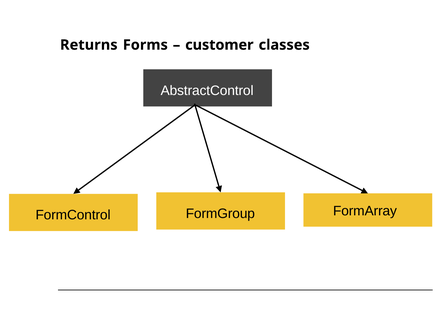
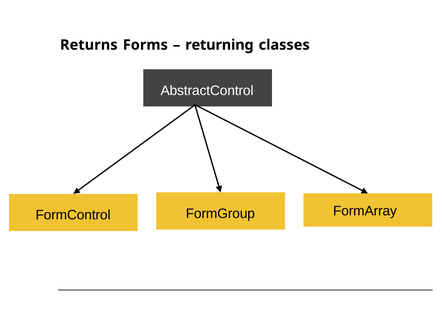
customer: customer -> returning (219, 45)
